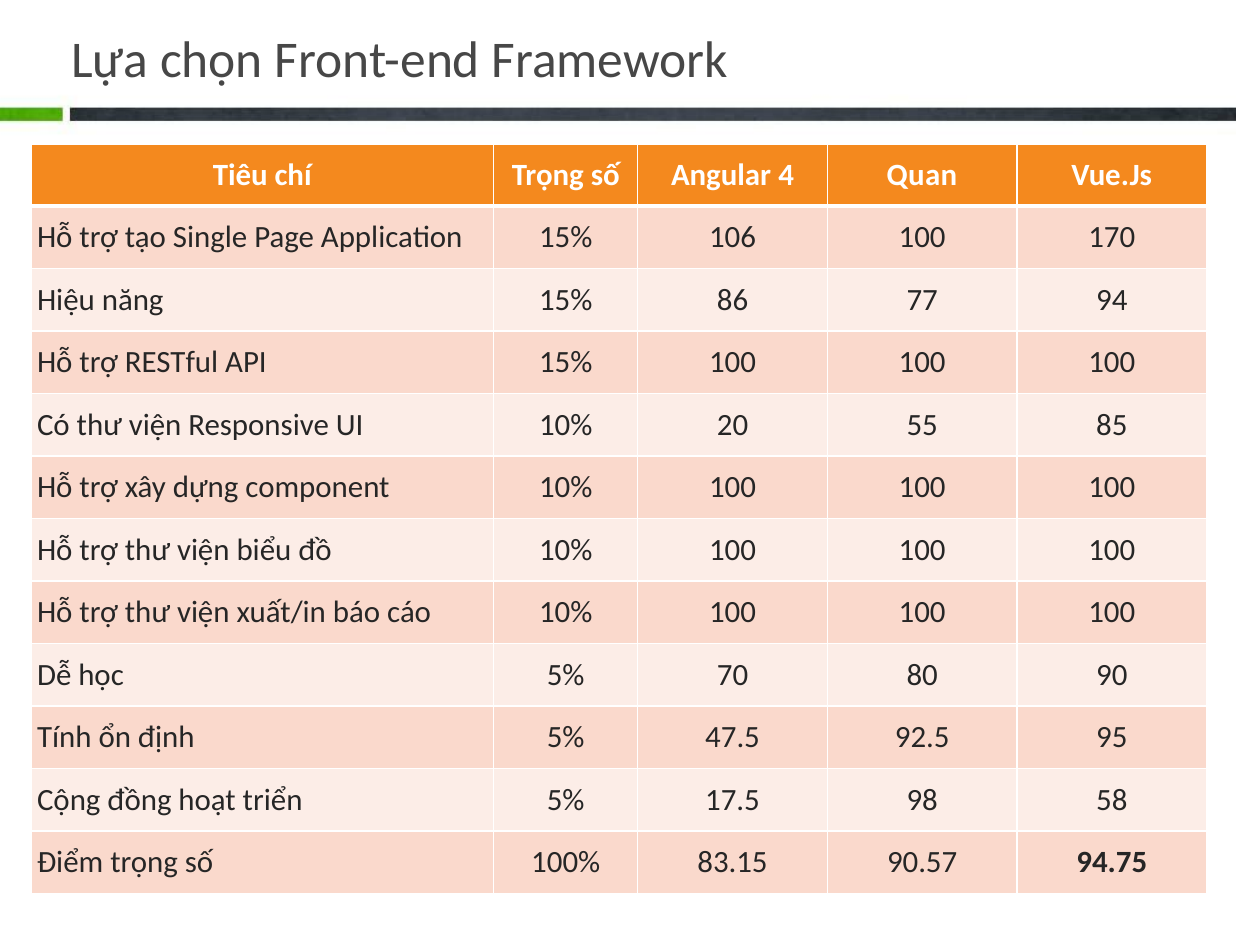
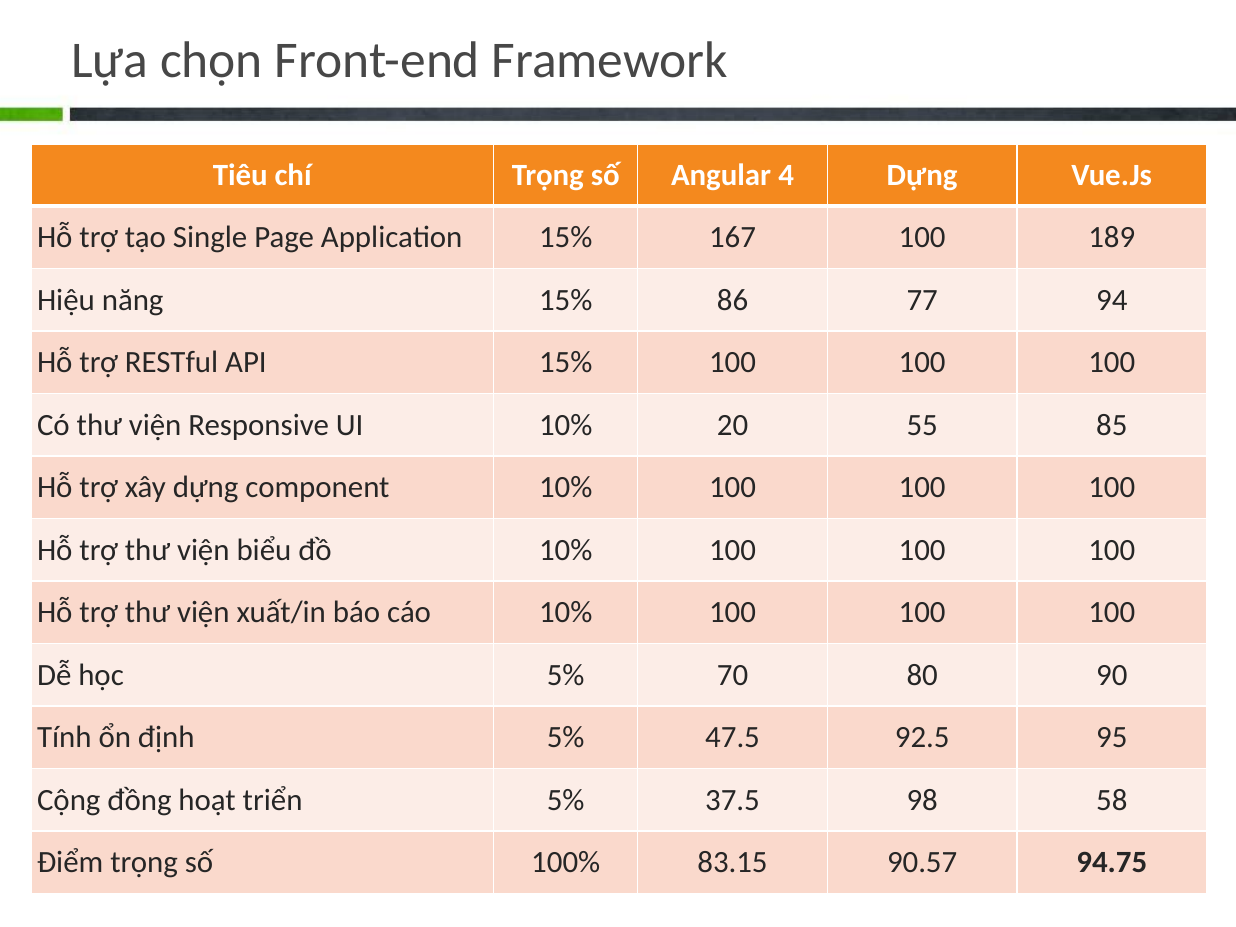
4 Quan: Quan -> Dựng (922, 175)
106: 106 -> 167 (732, 238)
170: 170 -> 189 (1112, 238)
17.5: 17.5 -> 37.5 (733, 800)
